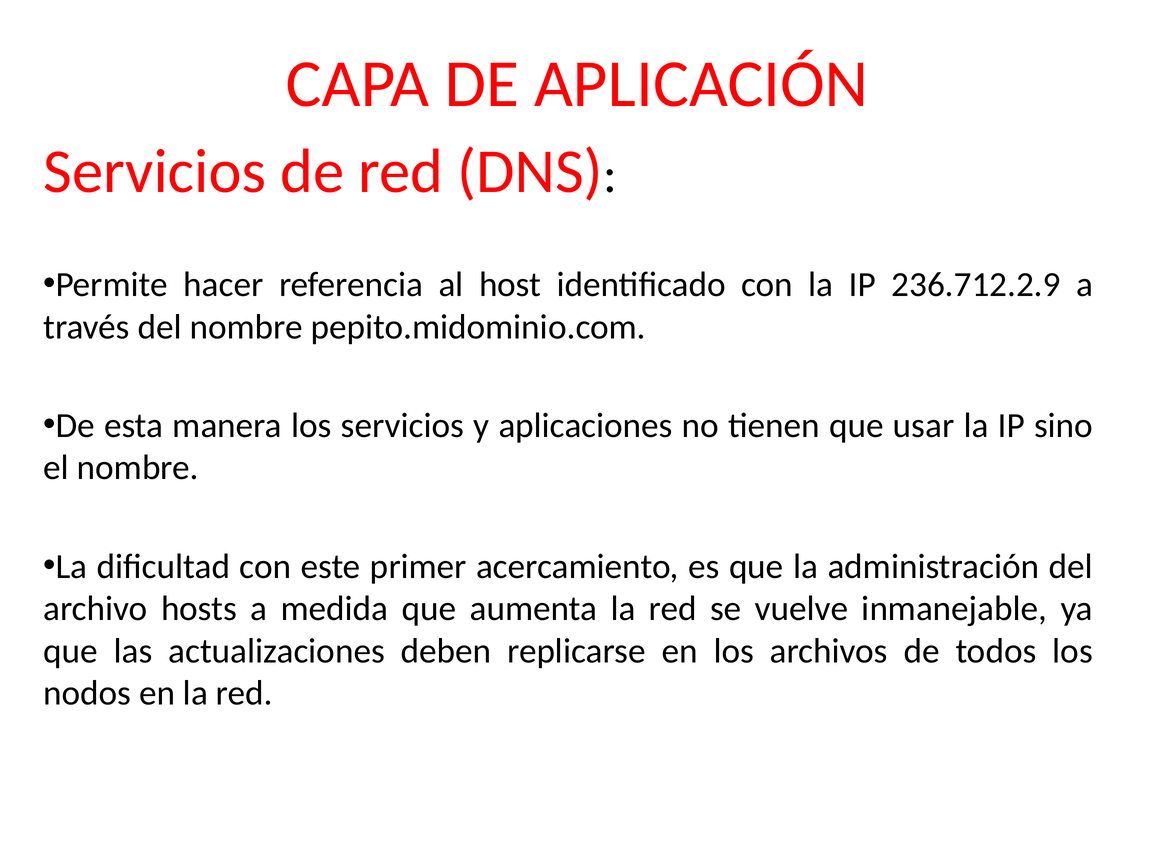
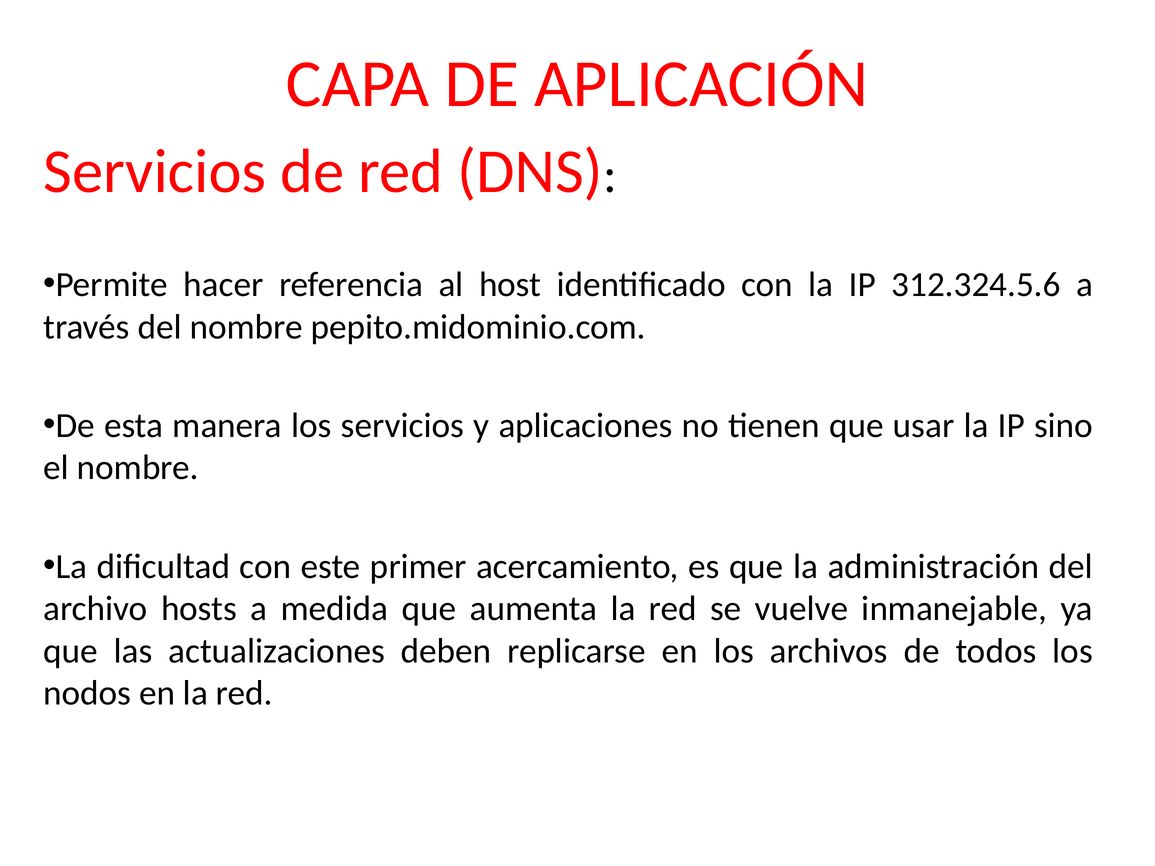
236.712.2.9: 236.712.2.9 -> 312.324.5.6 (976, 285)
